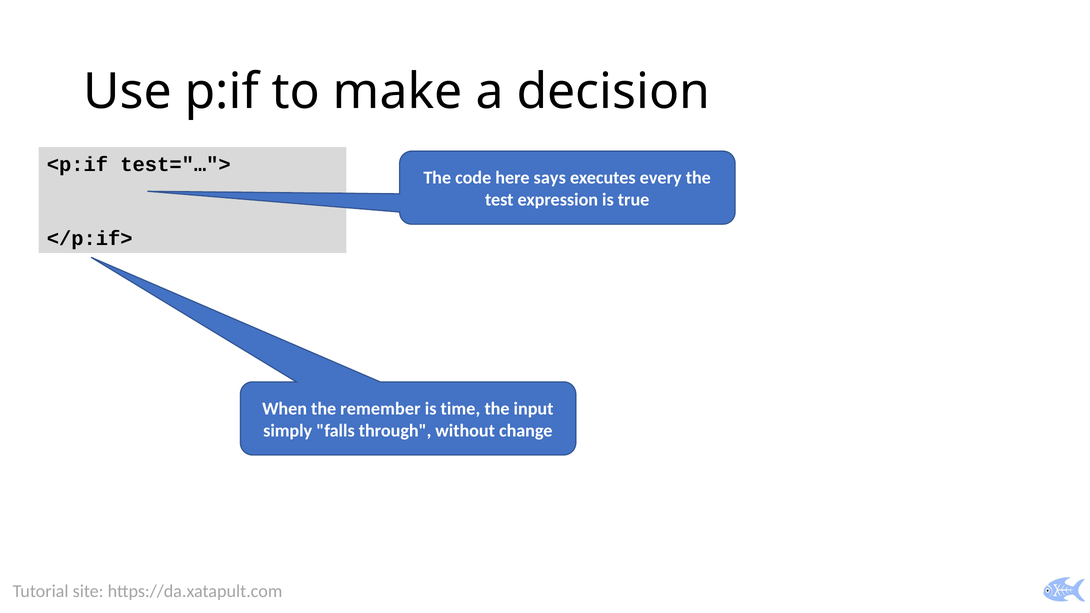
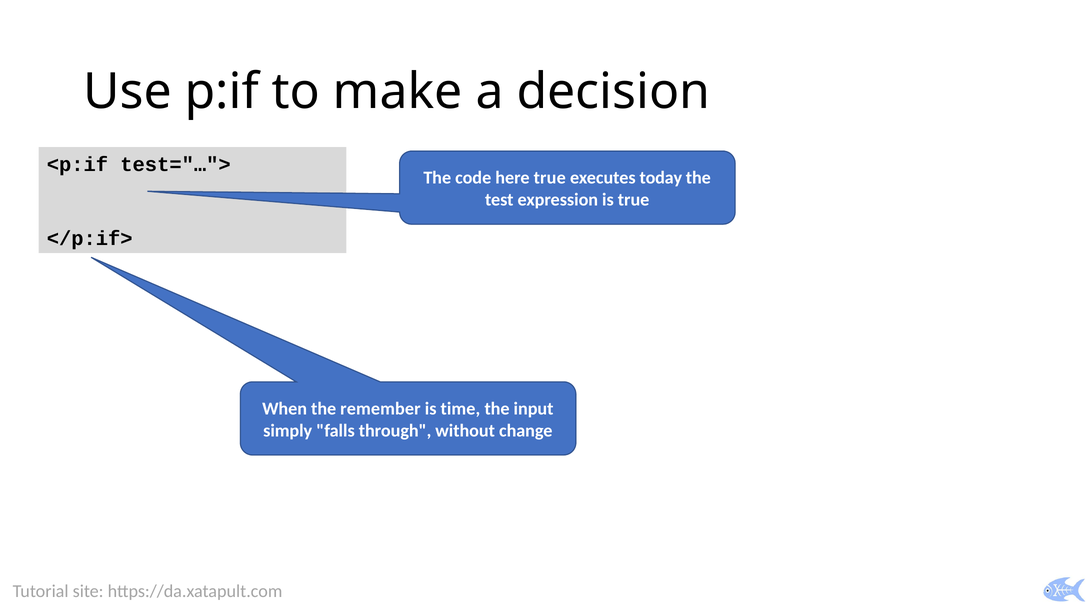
here says: says -> true (550, 178)
every: every -> today (661, 178)
